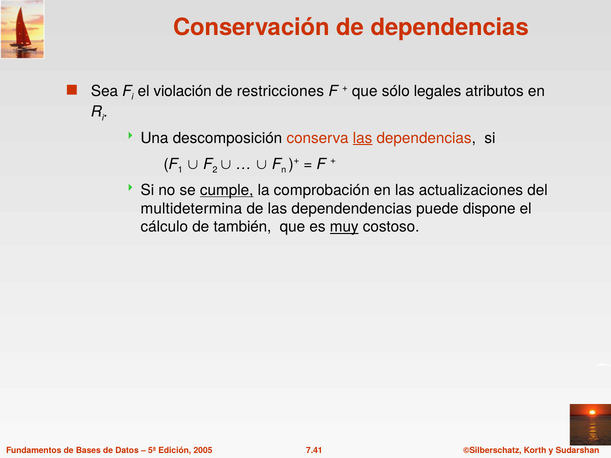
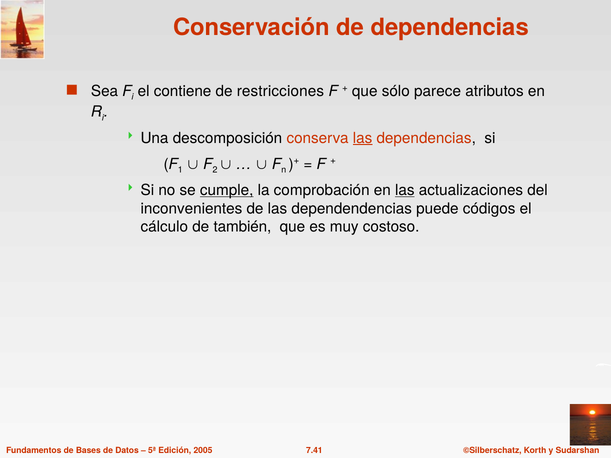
violación: violación -> contiene (183, 91)
legales: legales -> parece (438, 91)
las underline: none -> present (405, 190)
multidetermina: multidetermina -> inconvenientes (191, 209)
dispone: dispone -> códigos (489, 209)
muy underline: present -> none (344, 227)
